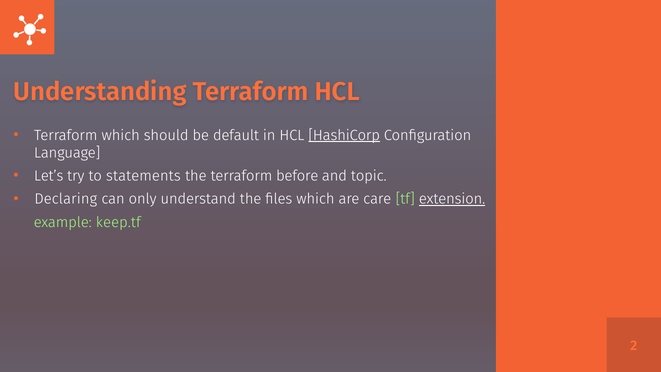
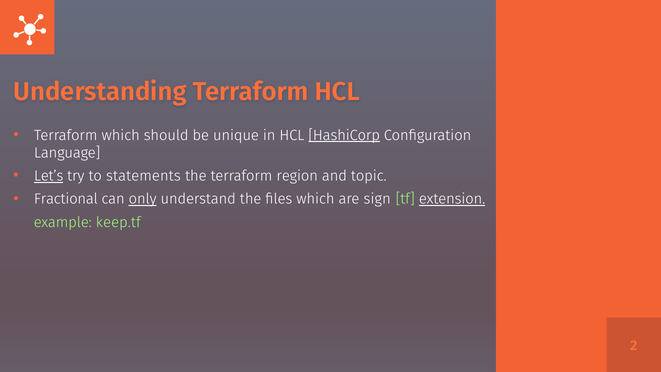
default: default -> unique (236, 135)
Let’s underline: none -> present (49, 176)
before: before -> region (297, 176)
Declaring: Declaring -> Fractional (66, 199)
only underline: none -> present (143, 199)
care: care -> sign (377, 199)
